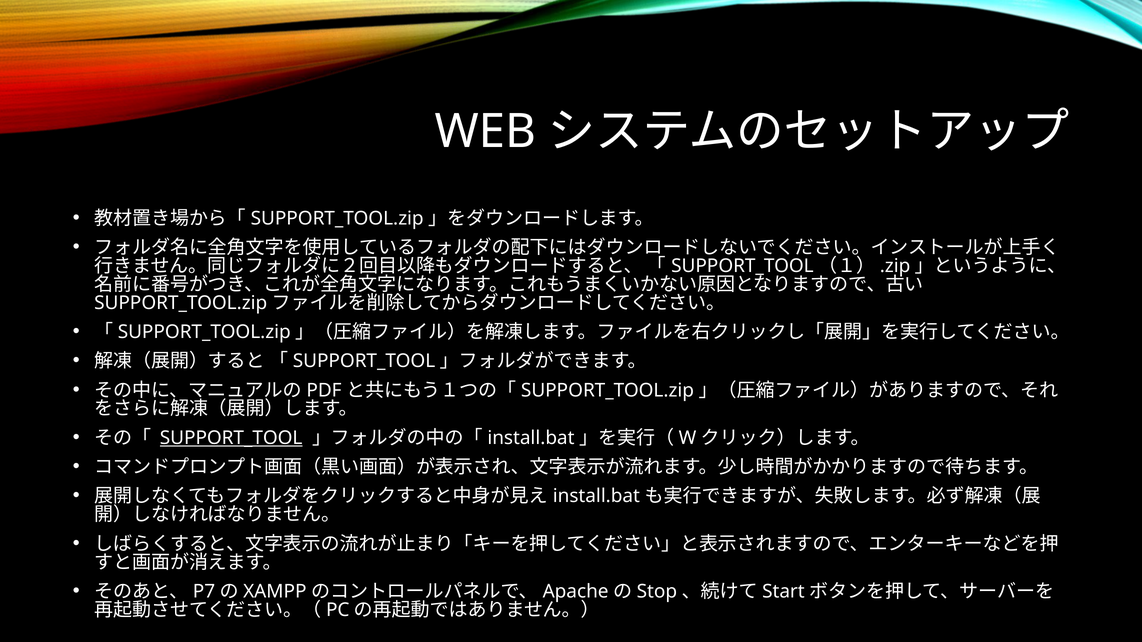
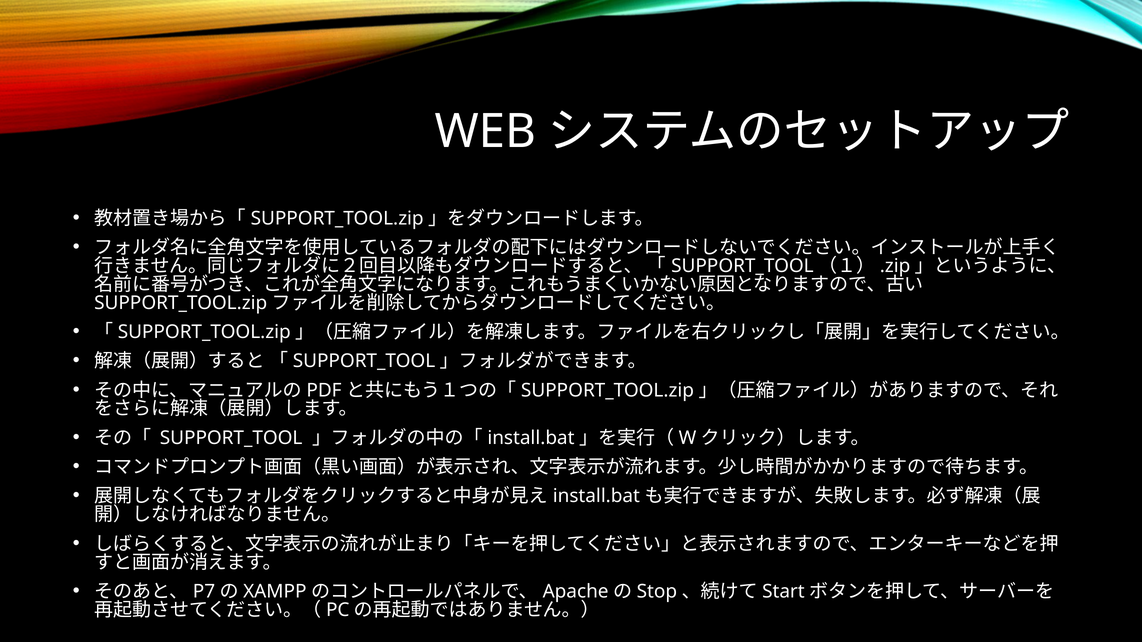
SUPPORT_TOOL underline: present -> none (231, 438)
